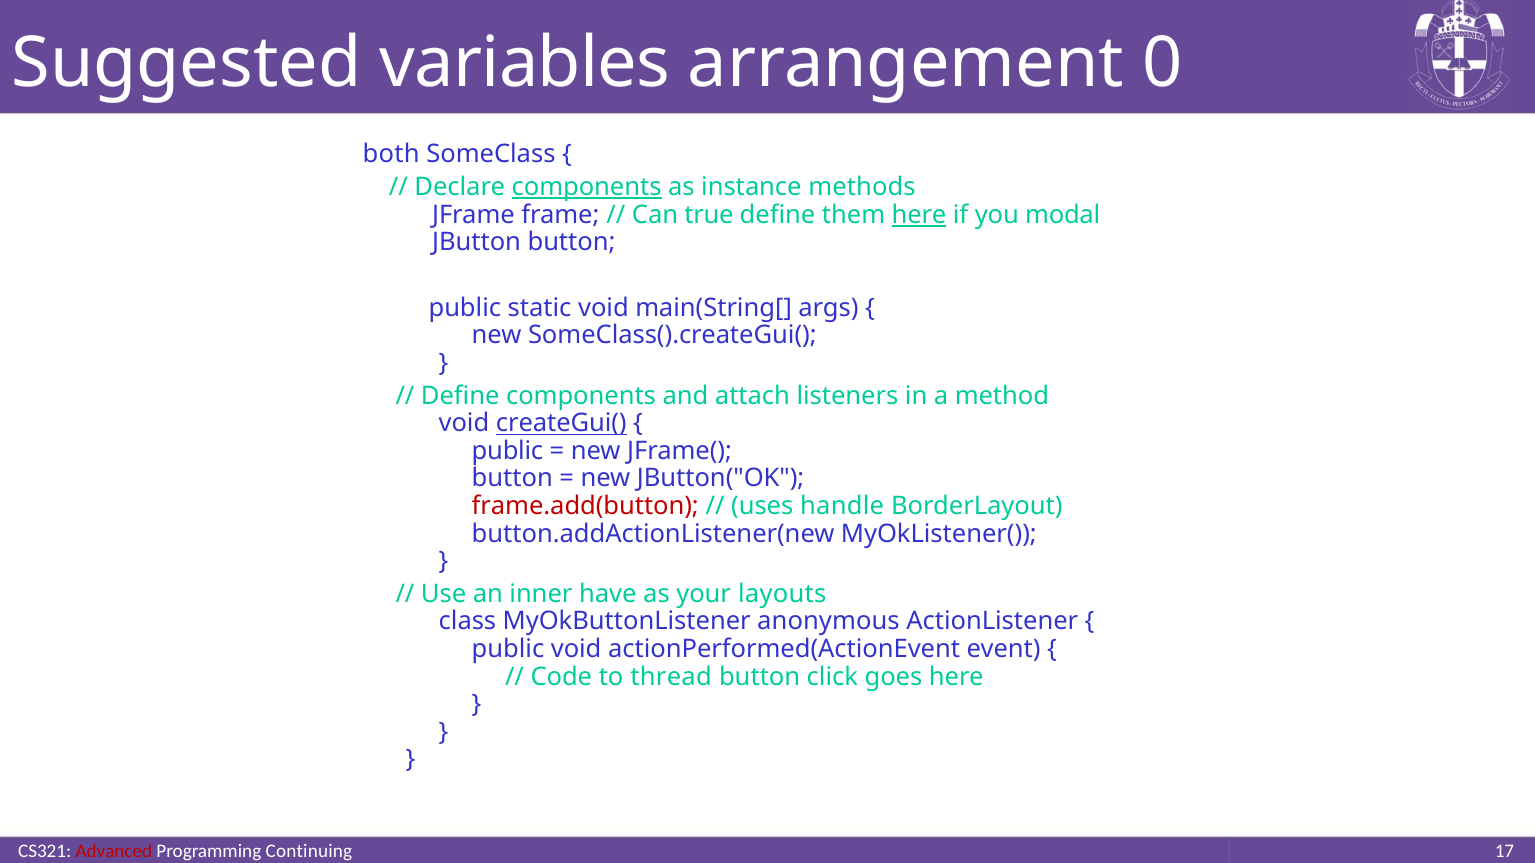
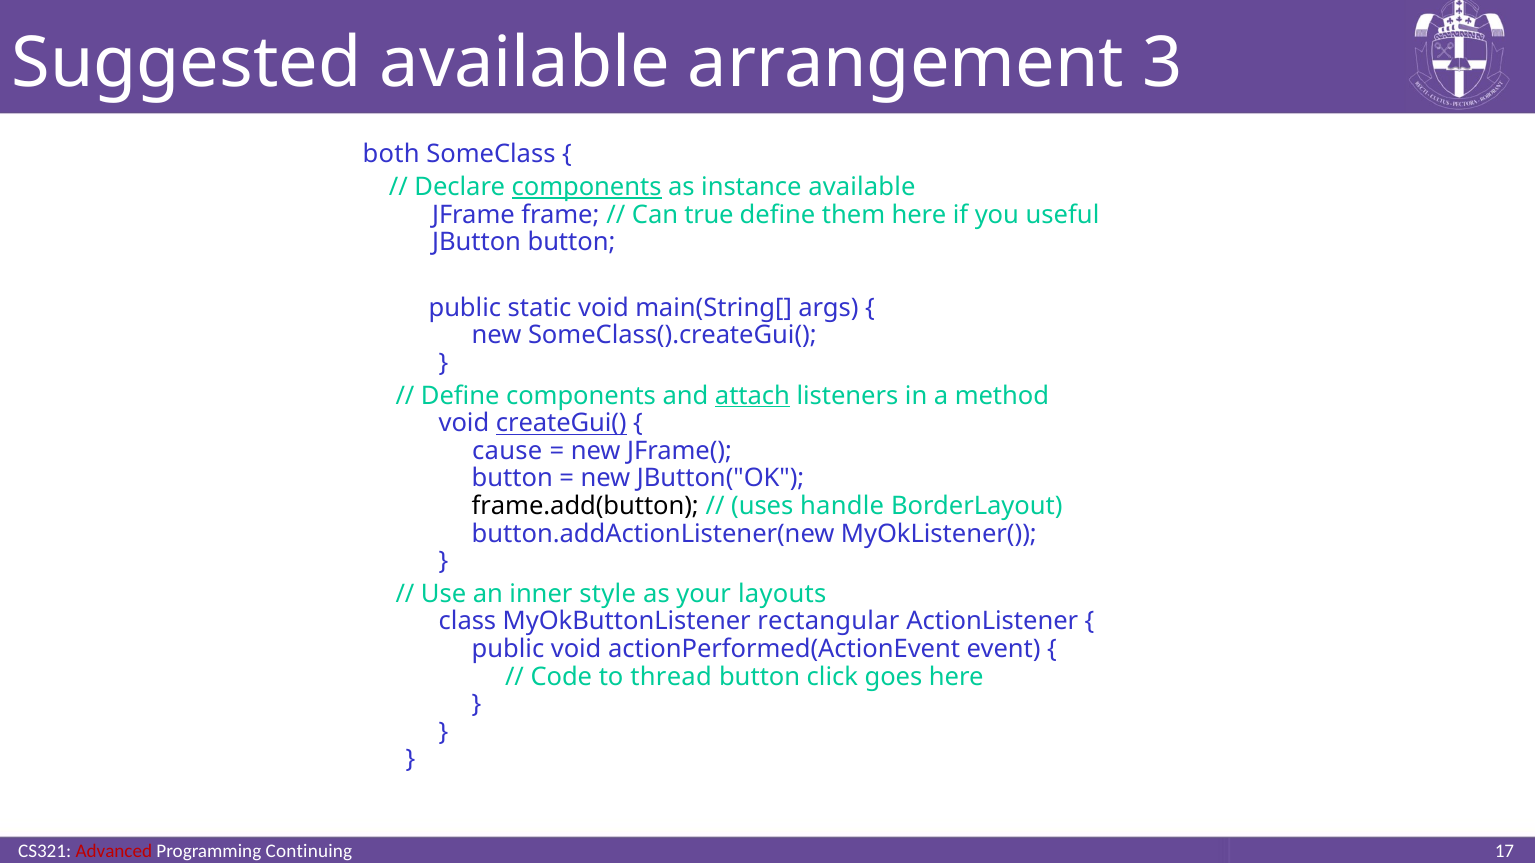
Suggested variables: variables -> available (525, 63)
0: 0 -> 3 (1163, 63)
instance methods: methods -> available (862, 187)
here underline: present -> none (919, 215)
modal: modal -> useful (1063, 215)
attach underline: none -> present (753, 396)
public: public -> cause (507, 451)
frame.add(button colour: red -> black (585, 506)
have: have -> style (608, 594)
anonymous: anonymous -> rectangular (828, 622)
